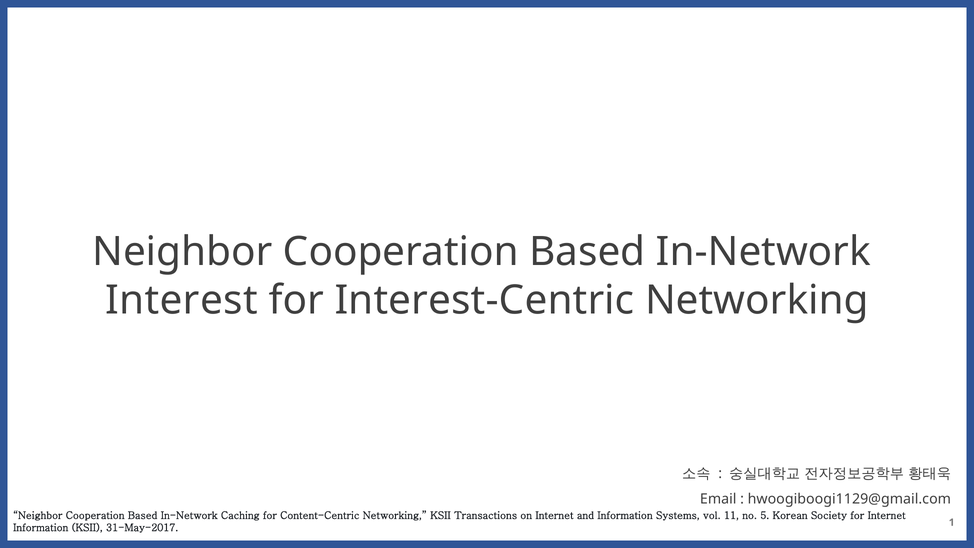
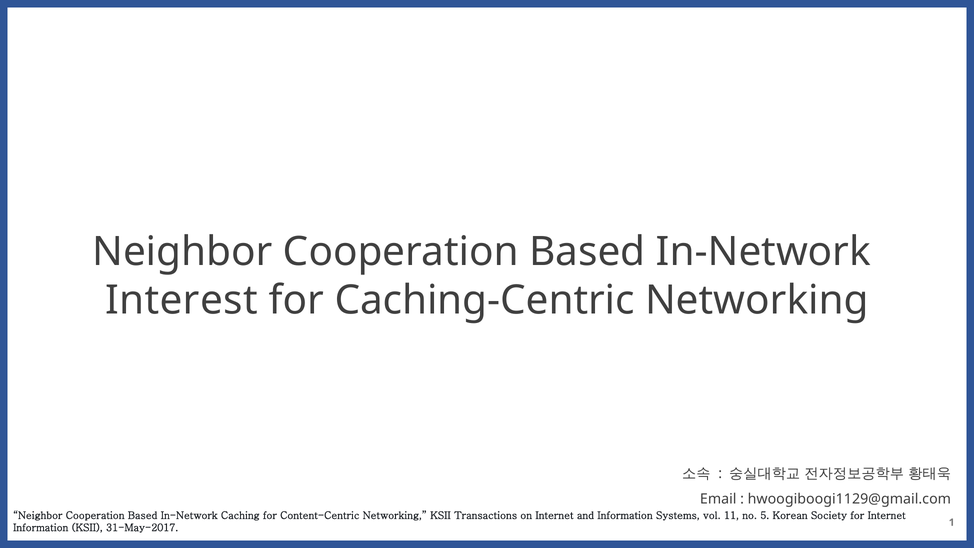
Interest-Centric: Interest-Centric -> Caching-Centric (485, 301)
